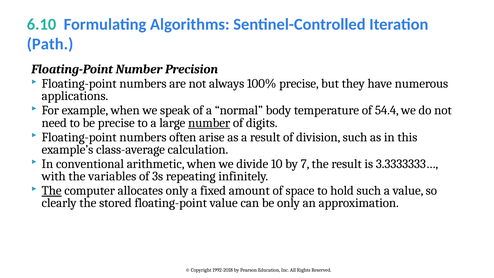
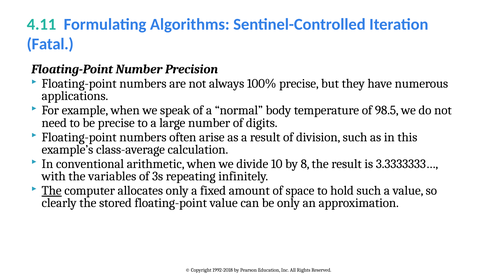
6.10: 6.10 -> 4.11 (41, 24)
Path: Path -> Fatal (50, 44)
54.4: 54.4 -> 98.5 (387, 110)
number underline: present -> none (209, 123)
7: 7 -> 8 (305, 164)
